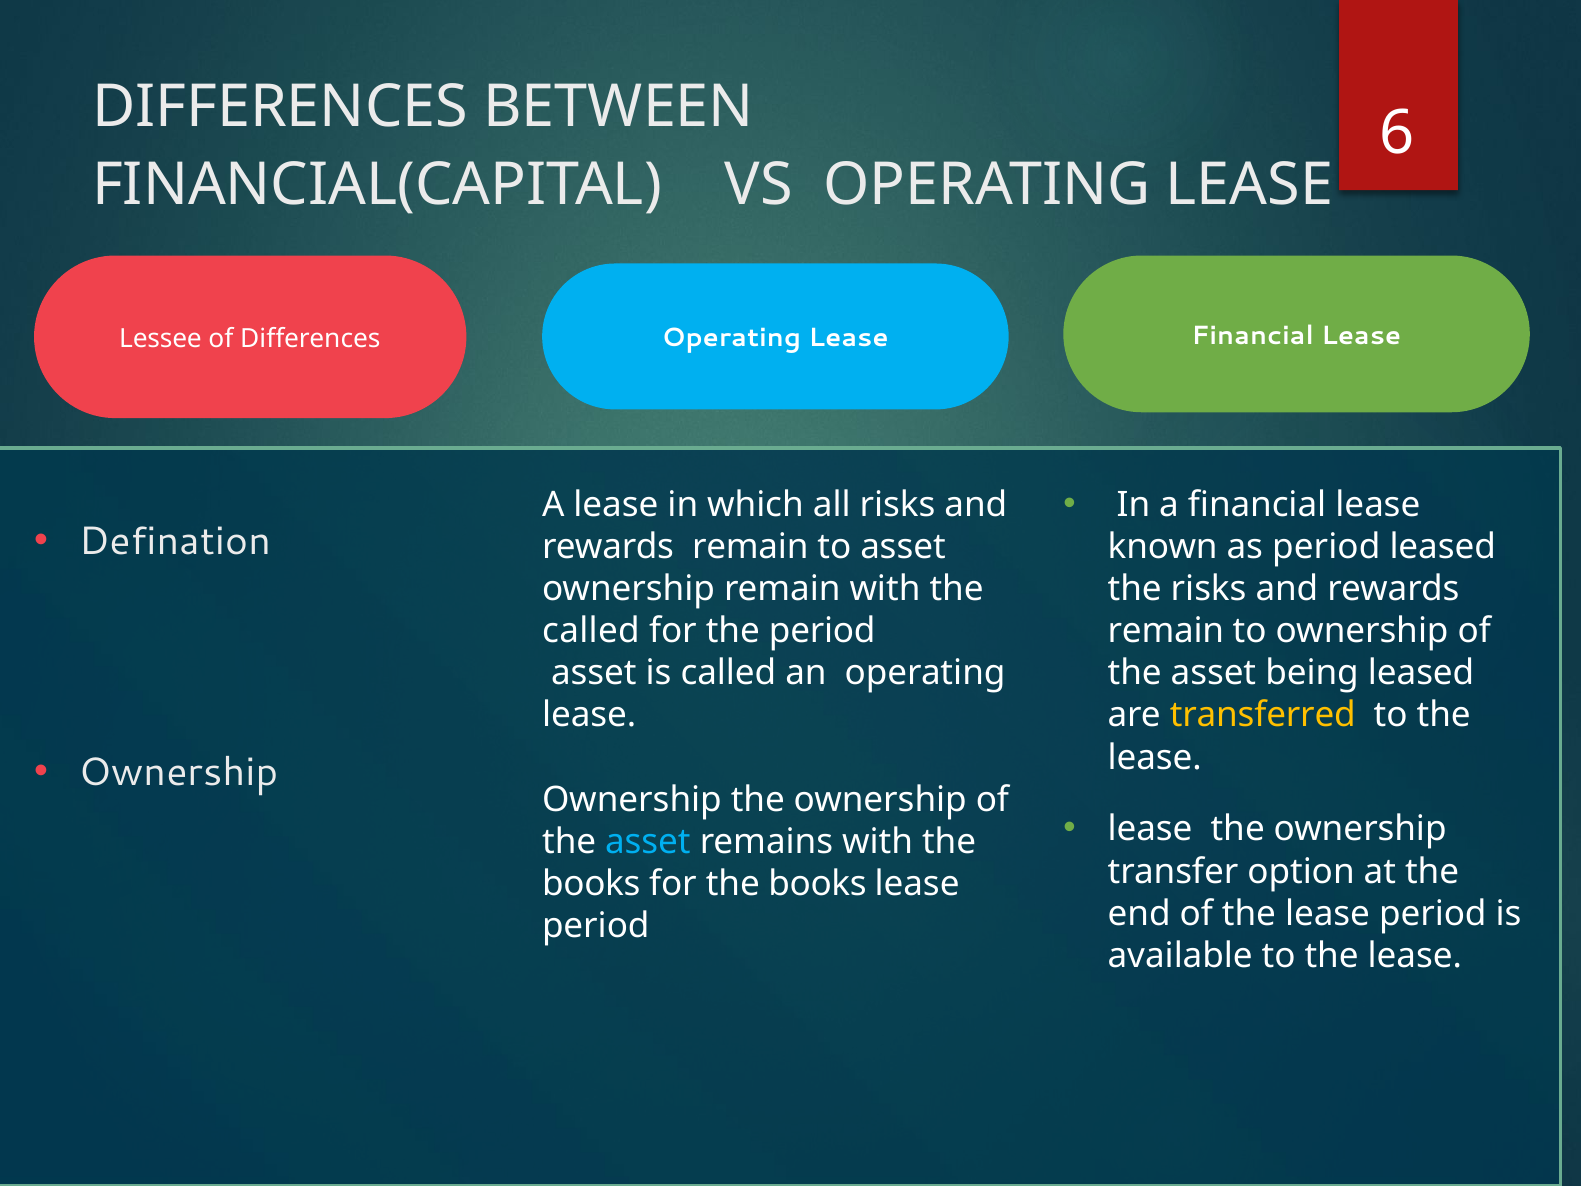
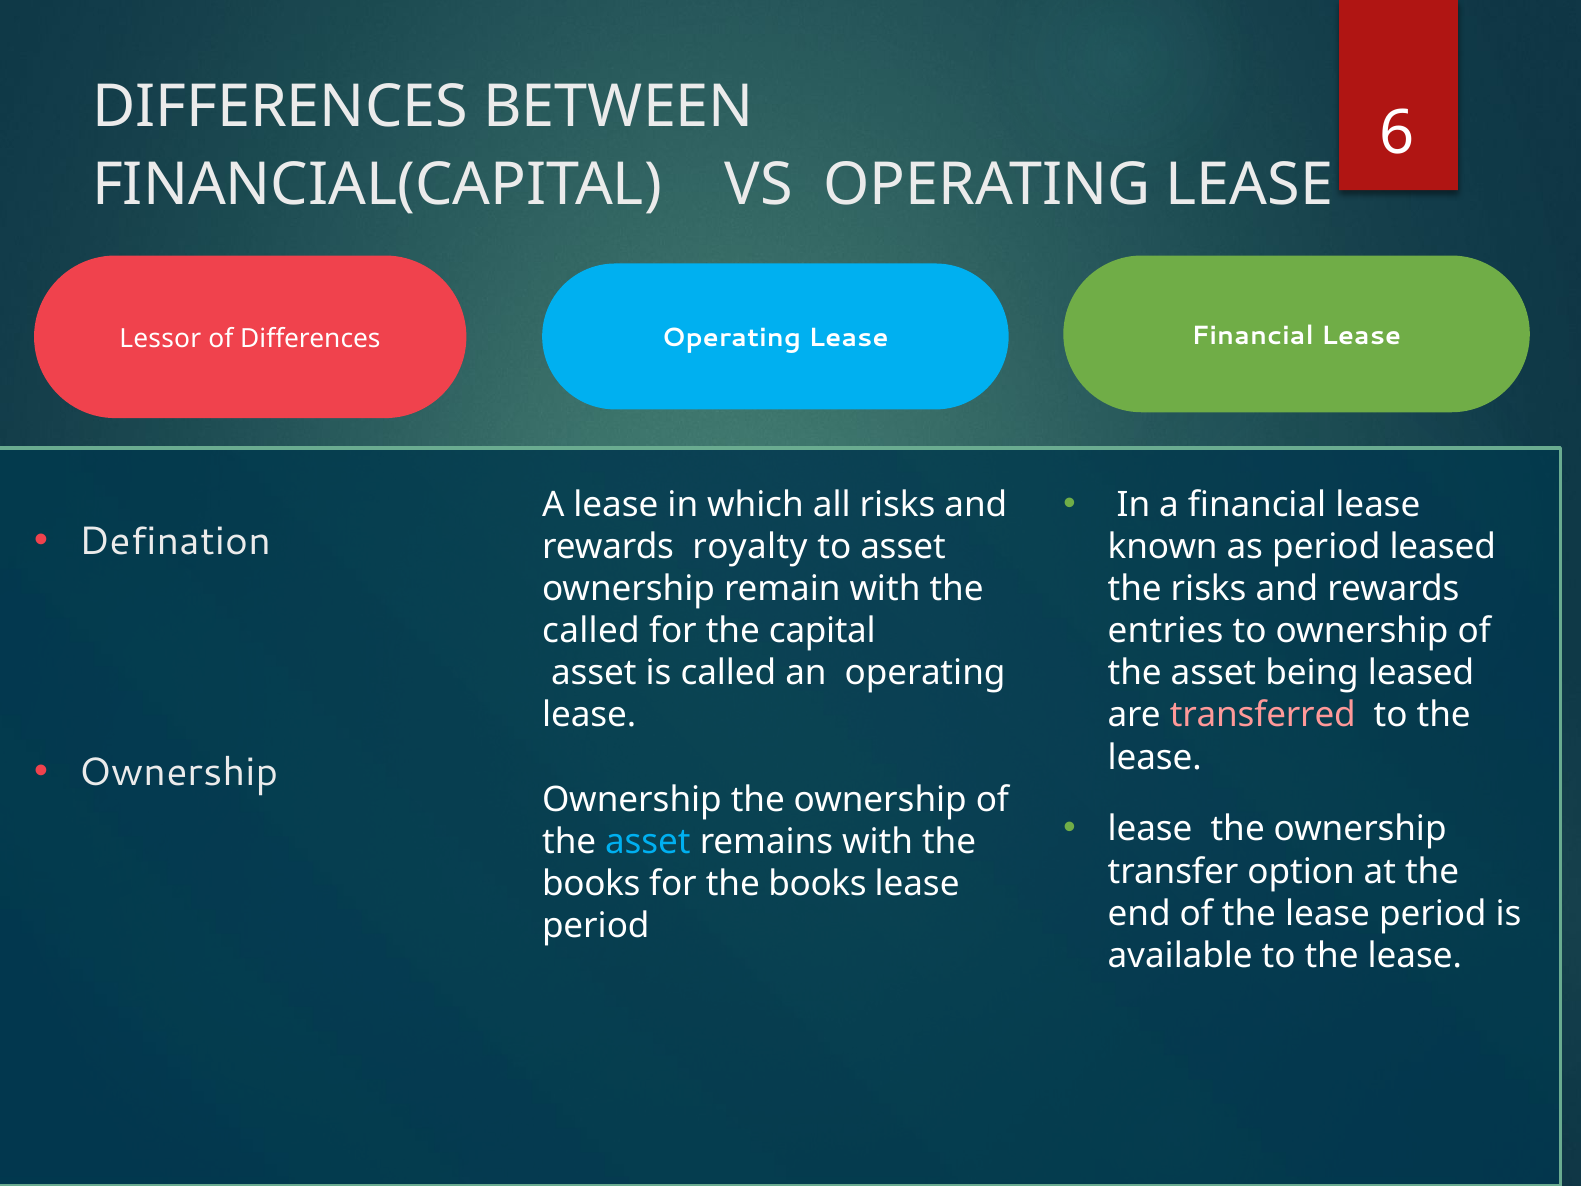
Lessee: Lessee -> Lessor (160, 339)
remain: remain -> royalty (750, 547)
the period: period -> capital (822, 631)
remain: remain -> entries (1166, 631)
transferred colour: yellow -> pink (1263, 715)
